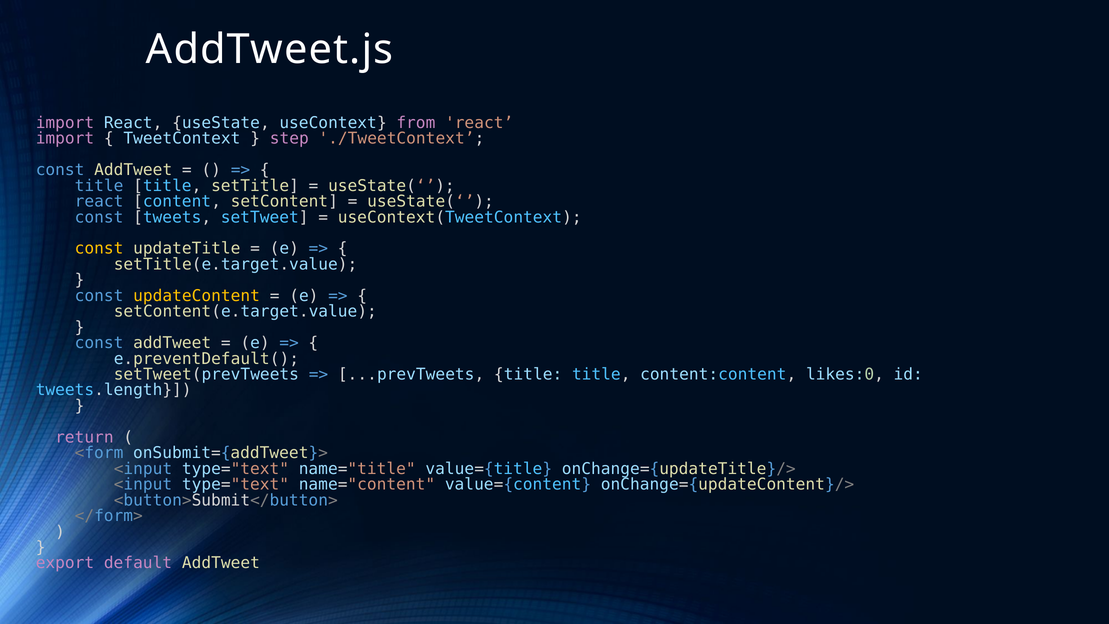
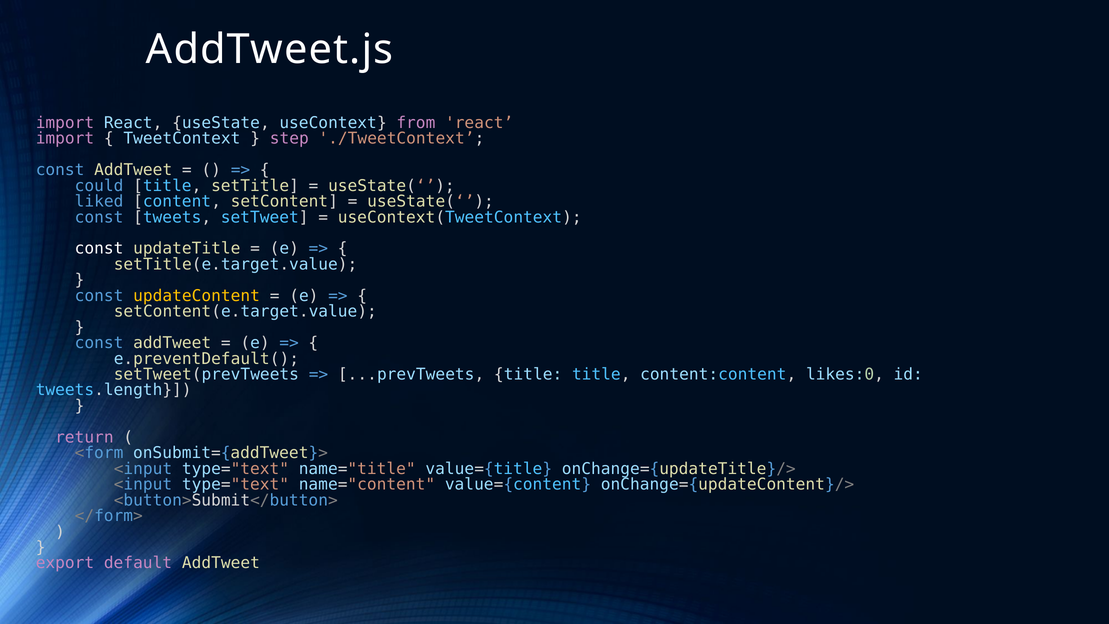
title: title -> could (99, 186)
react: react -> liked (99, 201)
const colour: yellow -> white (99, 249)
